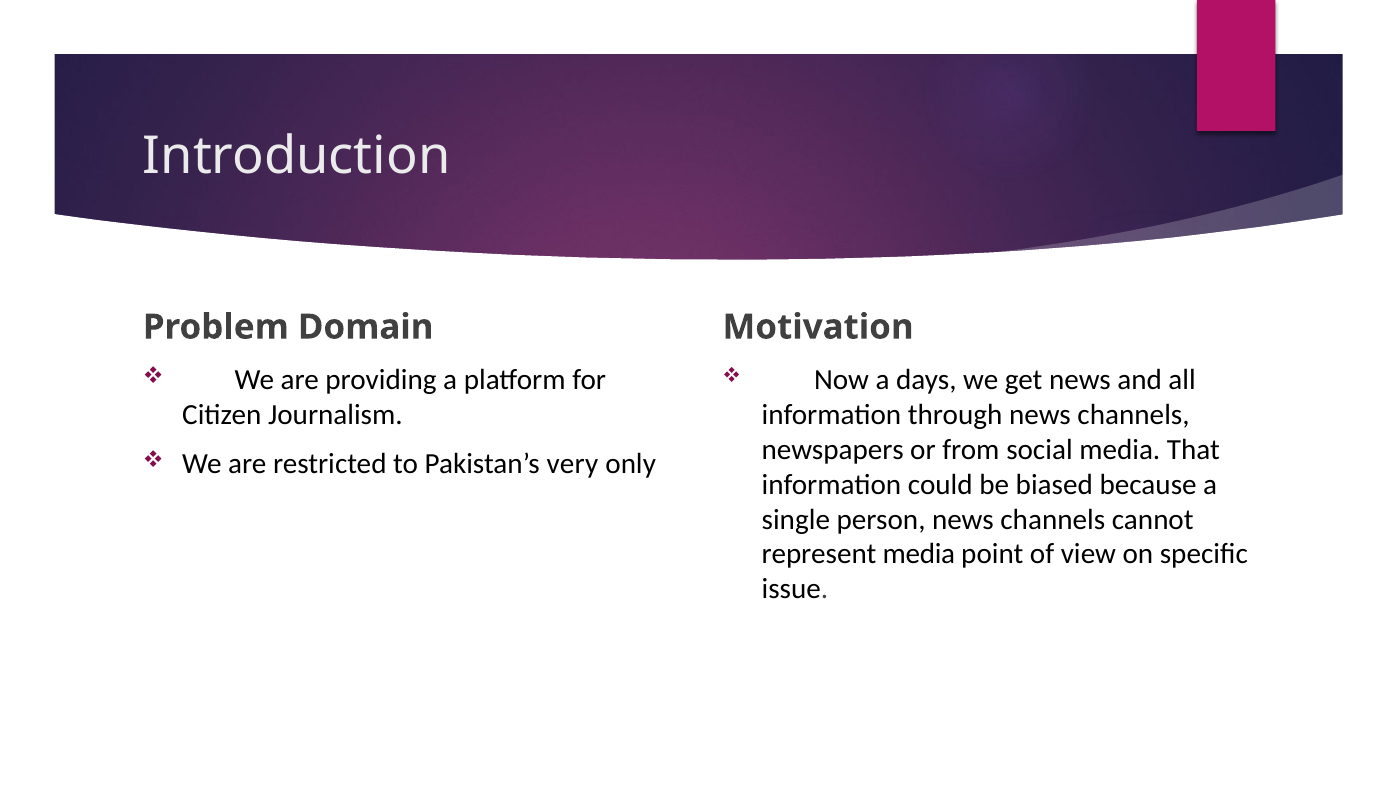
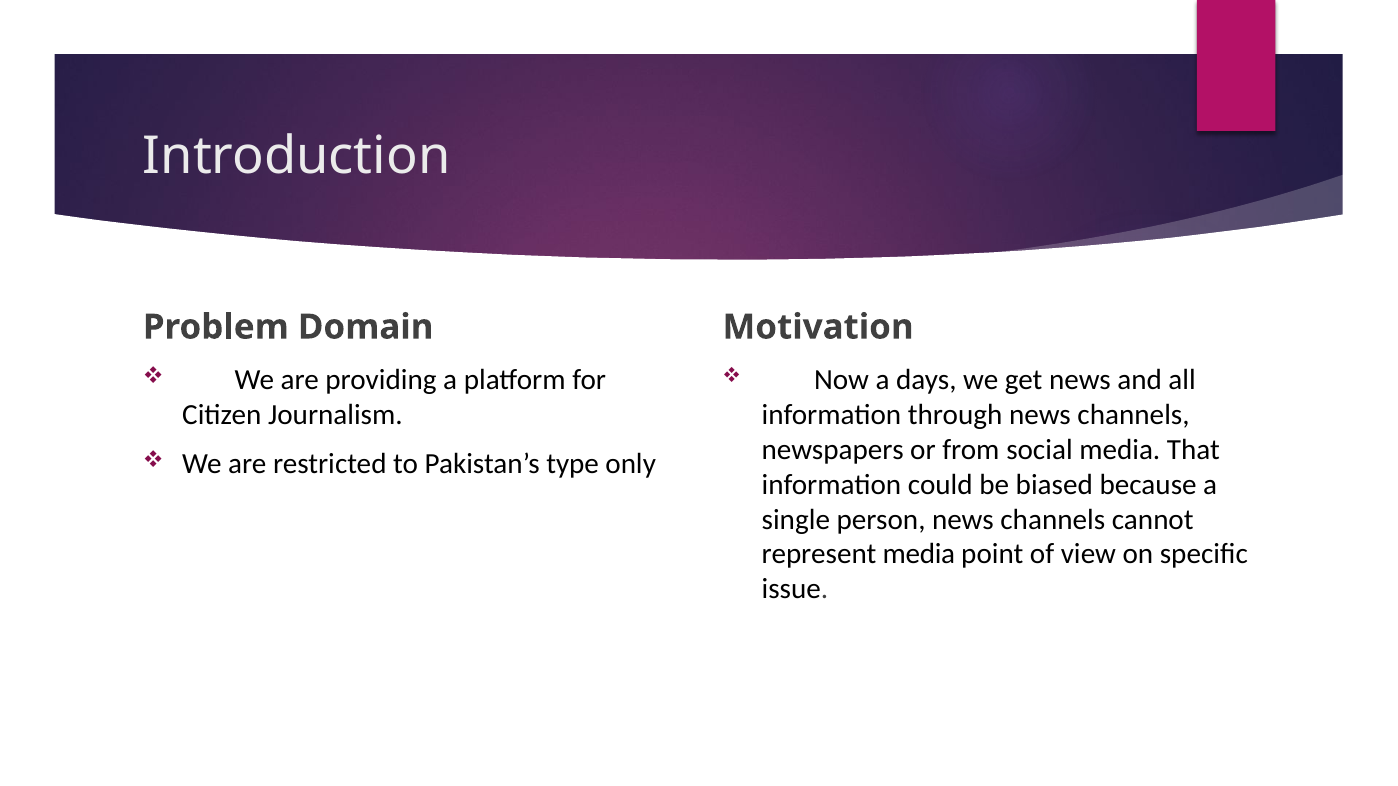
very: very -> type (573, 464)
